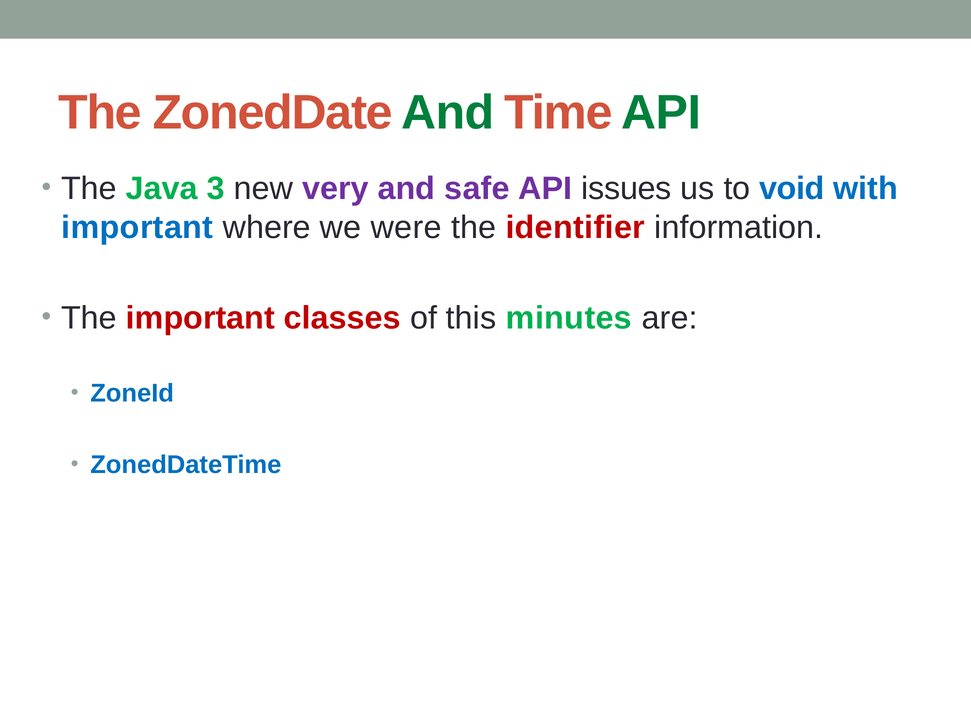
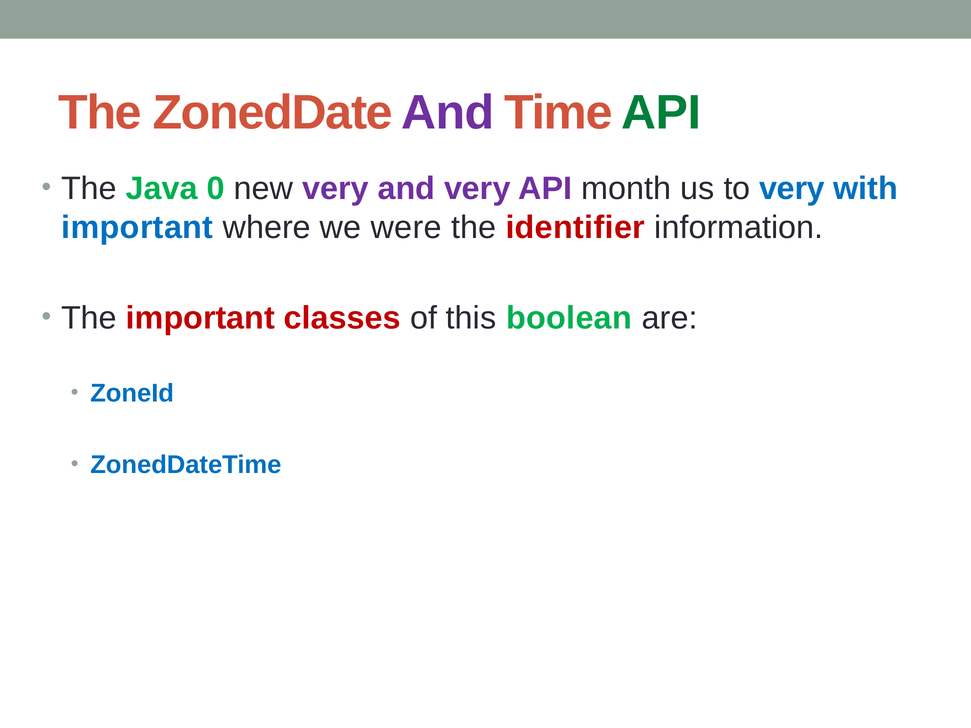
And colour: green -> purple (448, 113)
3: 3 -> 0 (216, 189)
and safe: safe -> very (477, 189)
issues: issues -> month (626, 189)
to void: void -> very (792, 189)
minutes: minutes -> boolean (569, 318)
